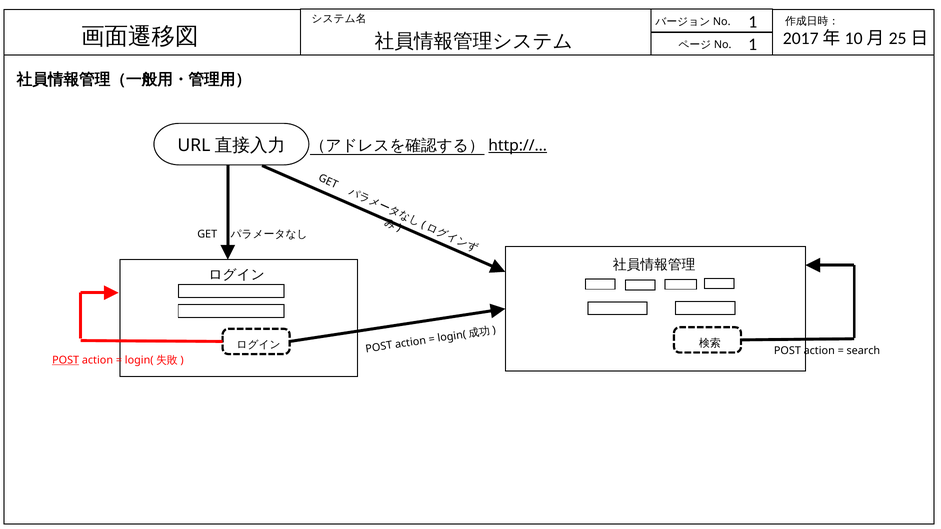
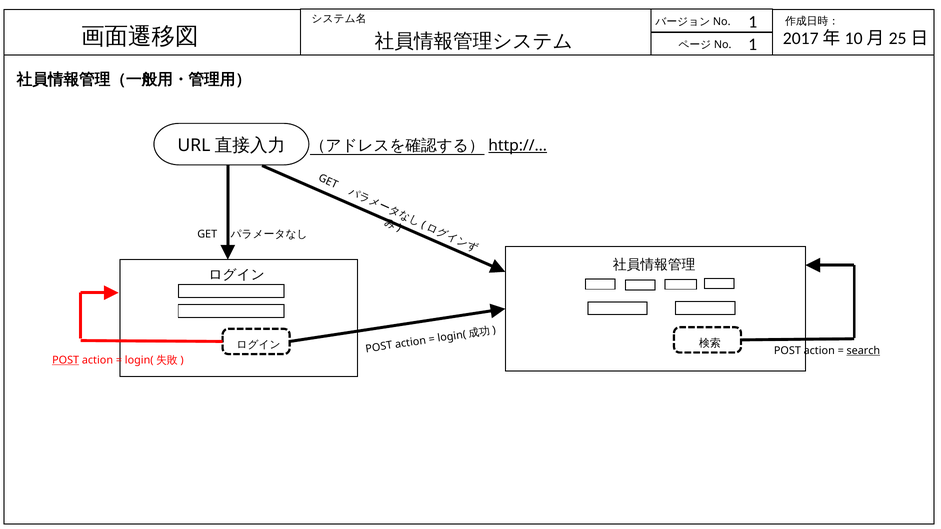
search underline: none -> present (863, 351)
